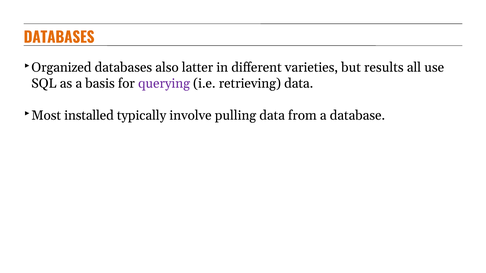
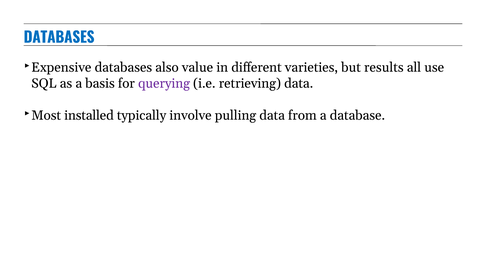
DATABASES colour: orange -> blue (59, 38)
Organized: Organized -> Expensive (61, 67)
latter: latter -> value (197, 67)
